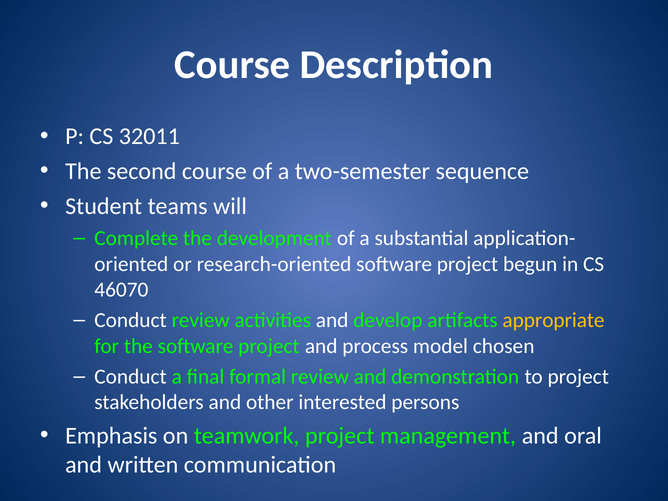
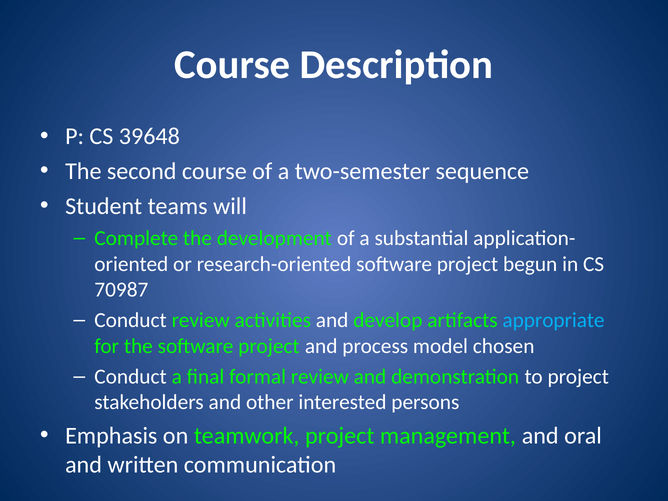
32011: 32011 -> 39648 (149, 136)
46070: 46070 -> 70987 (121, 290)
appropriate colour: yellow -> light blue (554, 320)
